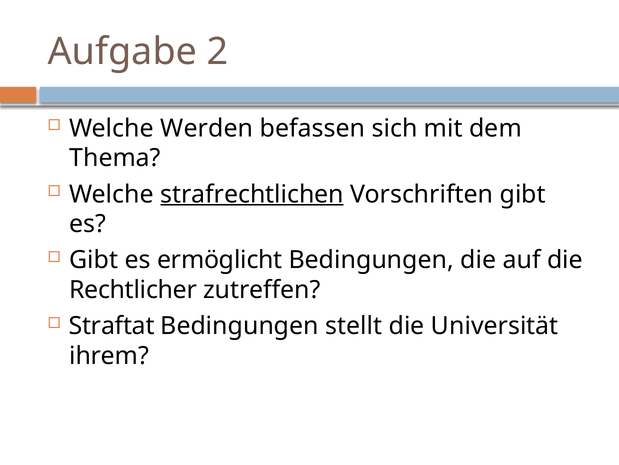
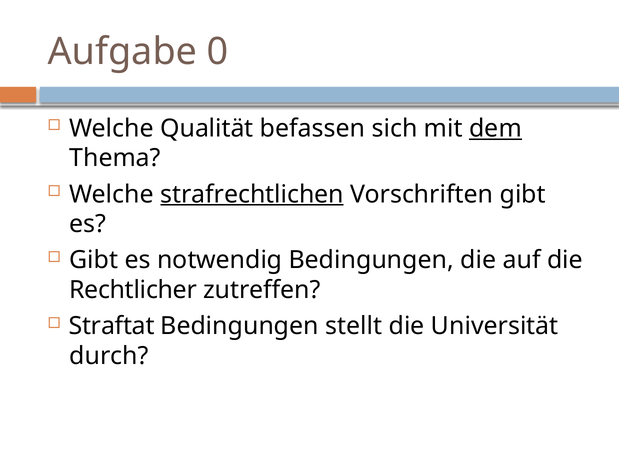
2: 2 -> 0 (218, 52)
Werden: Werden -> Qualität (207, 128)
dem underline: none -> present (495, 128)
ermöglicht: ermöglicht -> notwendig (220, 260)
ihrem: ihrem -> durch (109, 356)
